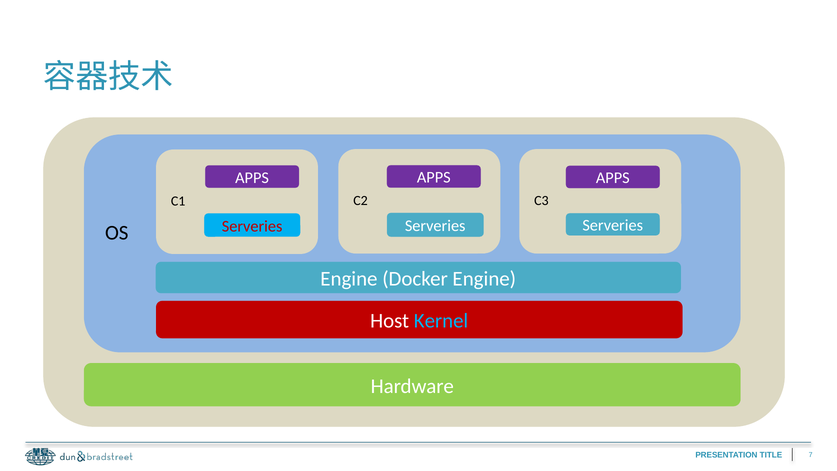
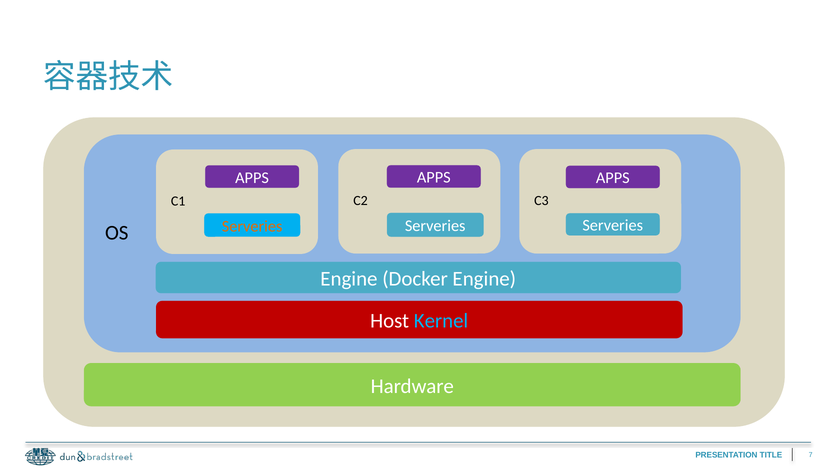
Serveries colour: red -> orange (252, 226)
